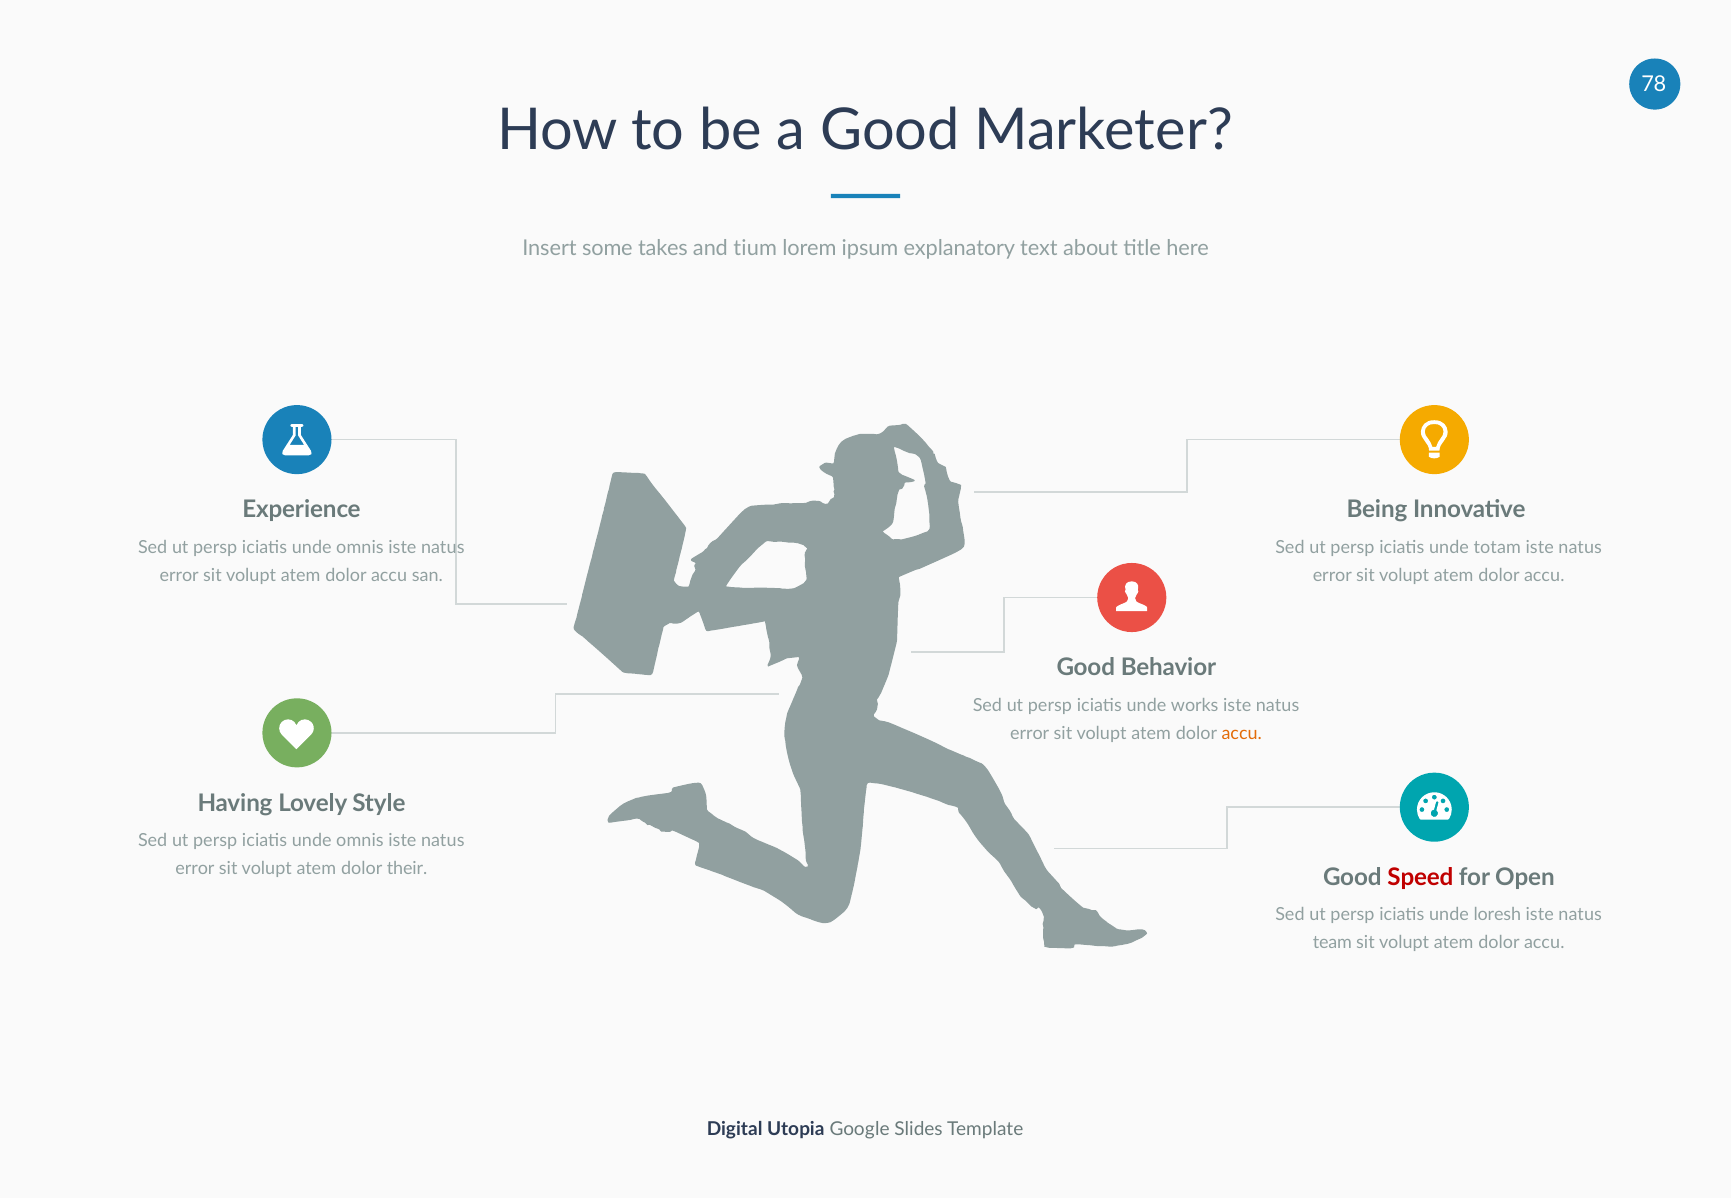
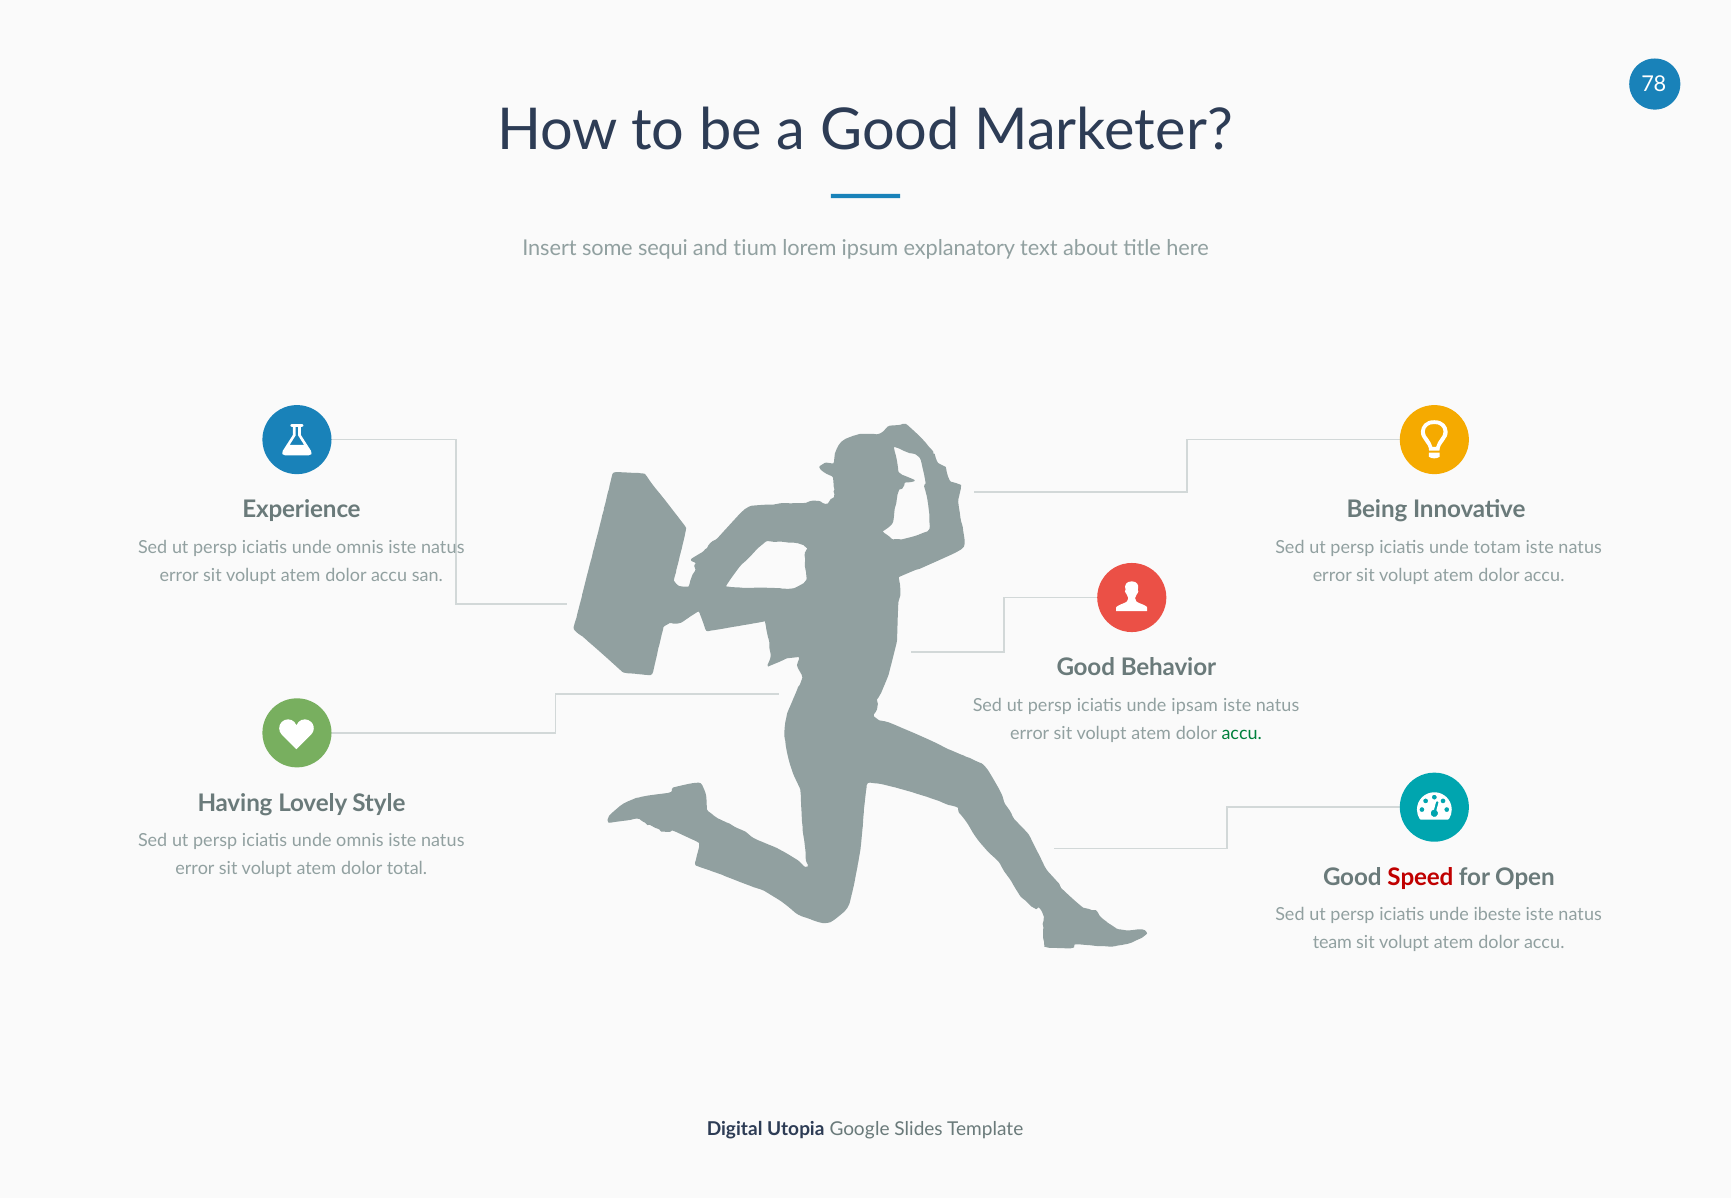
takes: takes -> sequi (663, 248)
works: works -> ipsam (1195, 706)
accu colour: orange -> green (1242, 734)
their: their -> total (407, 869)
loresh: loresh -> ibeste (1497, 915)
